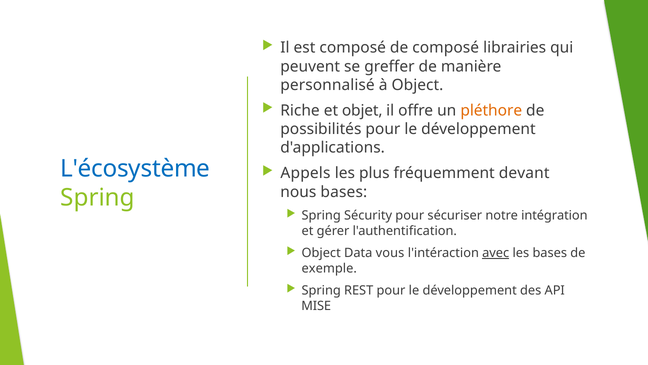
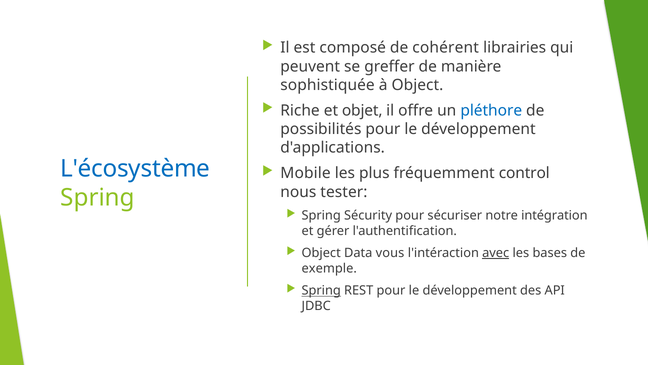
de composé: composé -> cohérent (446, 48)
personnalisé: personnalisé -> sophistiquée (328, 85)
pléthore colour: orange -> blue (491, 110)
Appels: Appels -> Mobile (306, 173)
devant: devant -> control (524, 173)
nous bases: bases -> tester (344, 192)
Spring underline: none -> present (321, 290)
MISE: MISE -> JDBC (316, 306)
